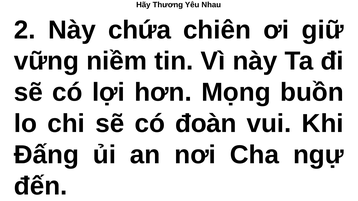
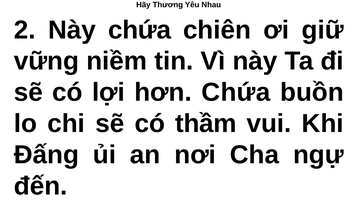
hơn Mọng: Mọng -> Chứa (236, 93)
đoàn: đoàn -> thầm (206, 124)
